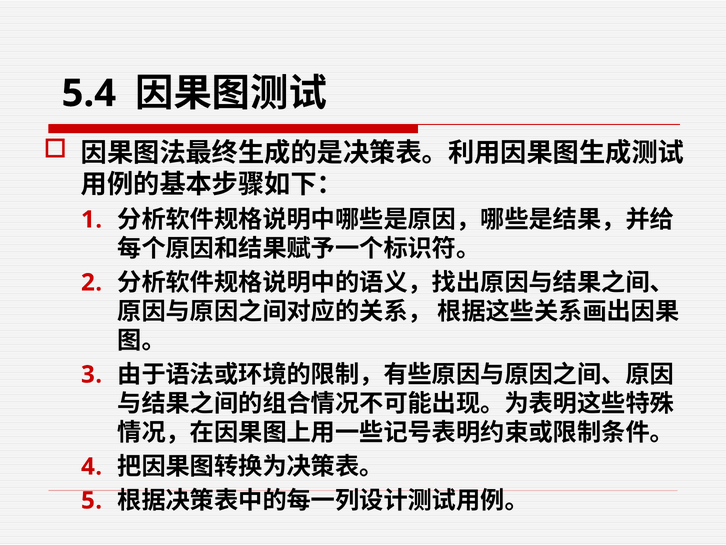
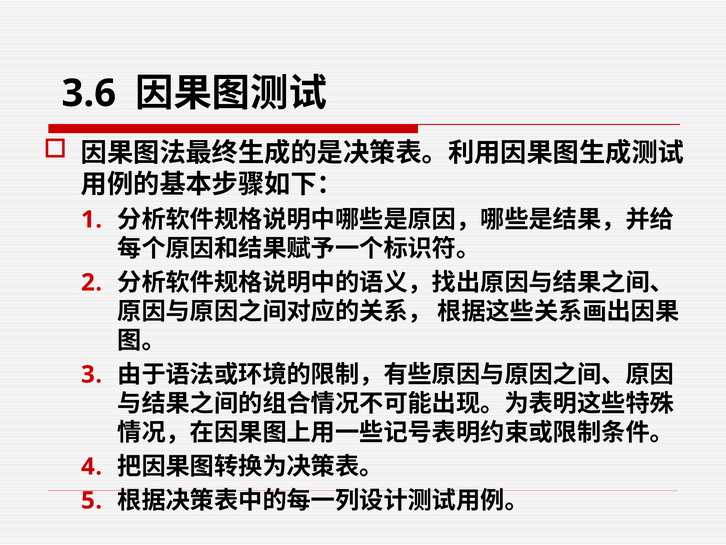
5.4: 5.4 -> 3.6 (89, 93)
